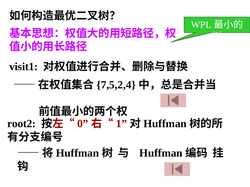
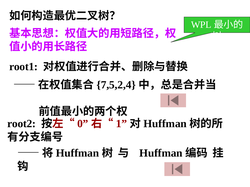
visit1: visit1 -> root1 (24, 67)
